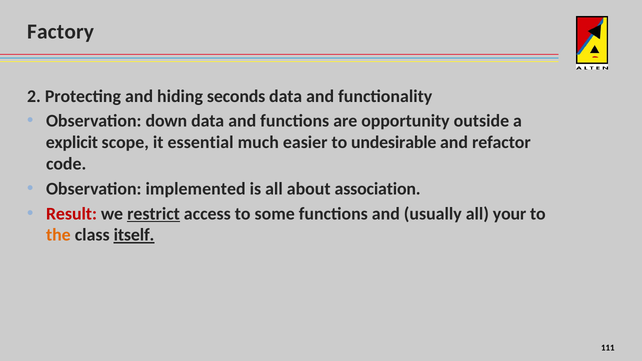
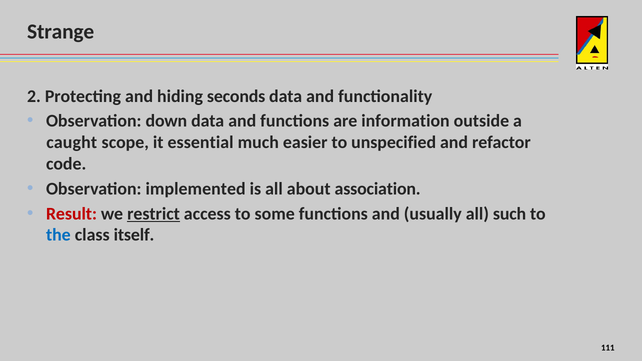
Factory: Factory -> Strange (61, 32)
opportunity: opportunity -> information (405, 121)
explicit: explicit -> caught (72, 143)
undesirable: undesirable -> unspecified (394, 143)
your: your -> such (510, 214)
the colour: orange -> blue (58, 235)
itself underline: present -> none (134, 235)
